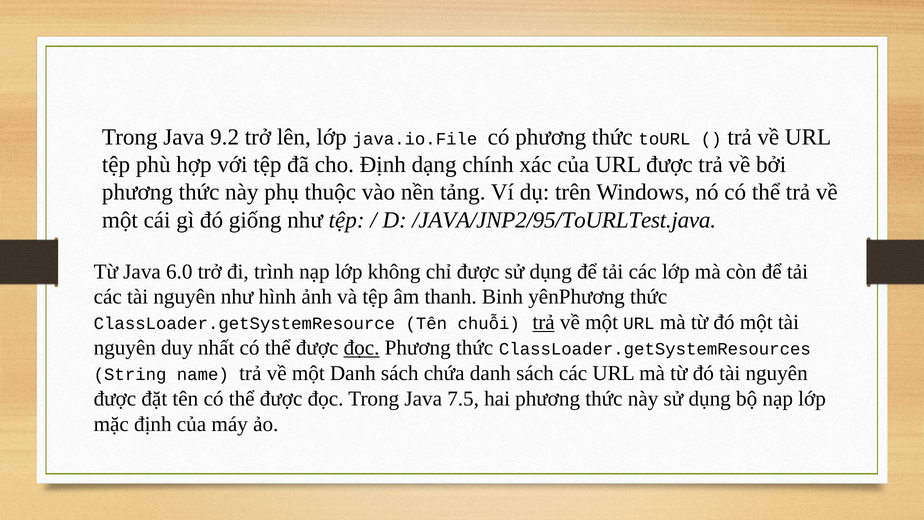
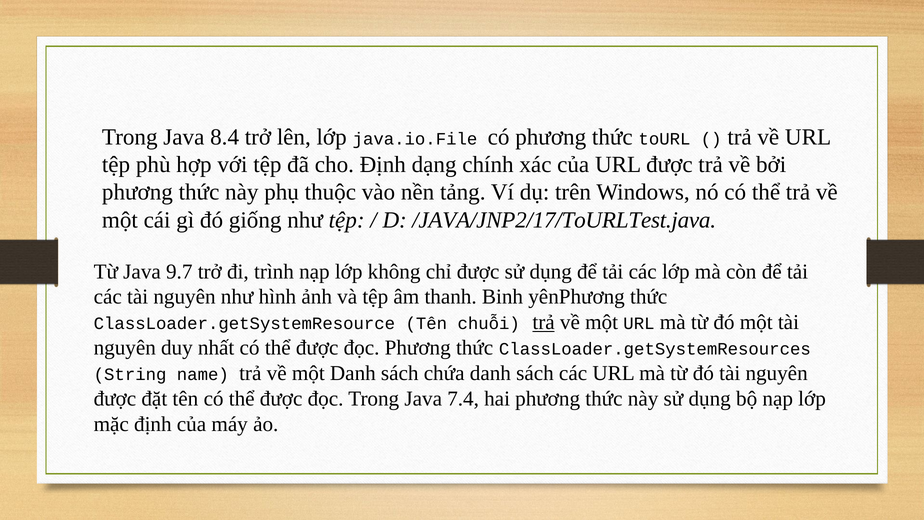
9.2: 9.2 -> 8.4 (225, 137)
/JAVA/JNP2/95/ToURLTest.java: /JAVA/JNP2/95/ToURLTest.java -> /JAVA/JNP2/17/ToURLTest.java (564, 220)
6.0: 6.0 -> 9.7 (179, 271)
đọc underline: present -> none (362, 348)
7.5: 7.5 -> 7.4 (463, 398)
